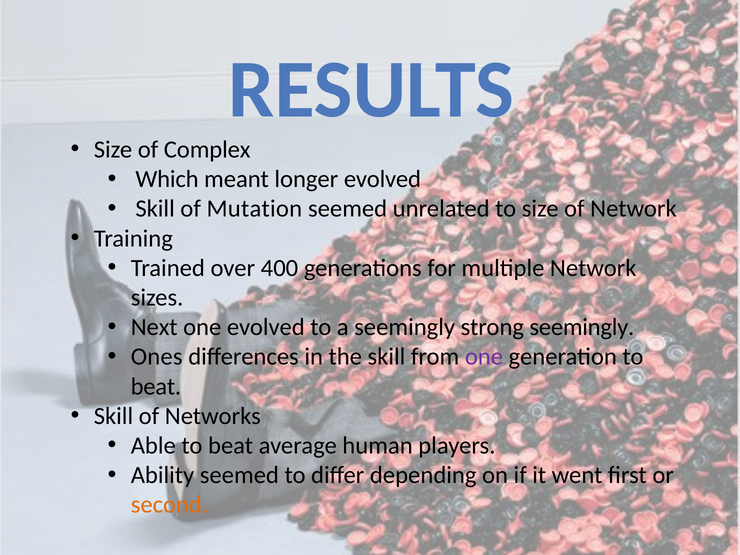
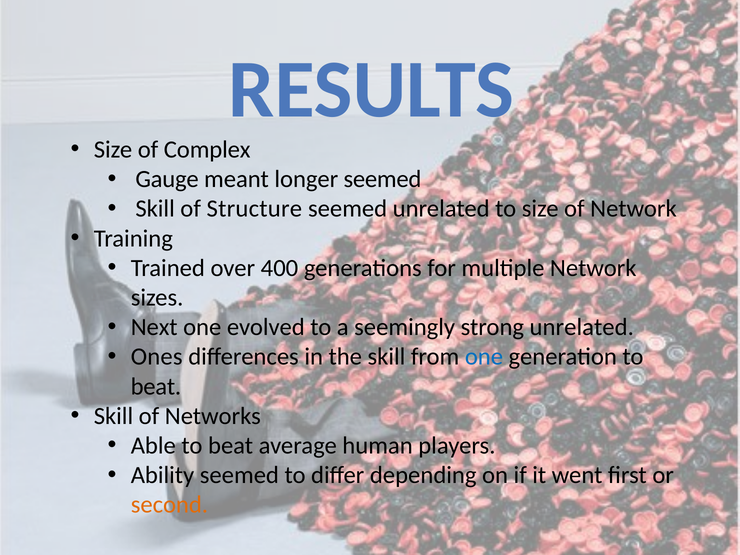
Which: Which -> Gauge (167, 179)
longer evolved: evolved -> seemed (382, 179)
Mutation: Mutation -> Structure (254, 209)
strong seemingly: seemingly -> unrelated (582, 327)
one colour: purple -> blue (484, 357)
